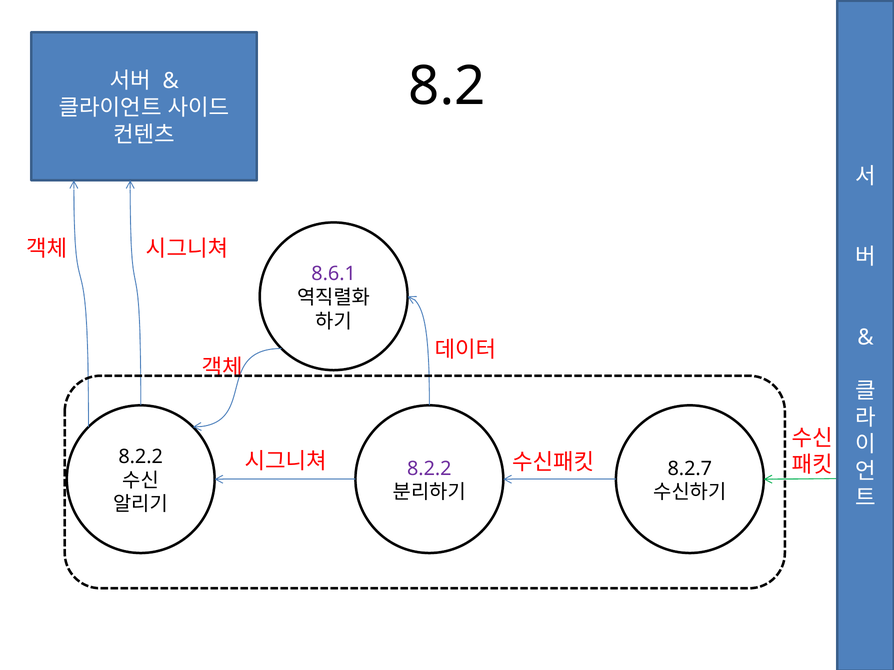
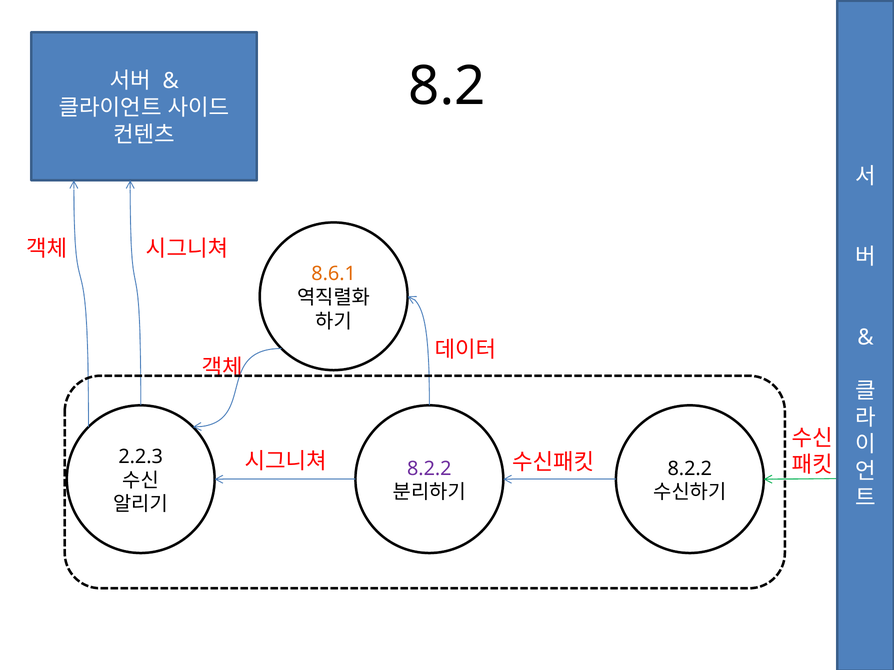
8.6.1 colour: purple -> orange (334, 274)
8.2.2: 8.2.2 -> 2.2.3 (141, 457)
8.2.7: 8.2.7 -> 8.2.2 (690, 469)
